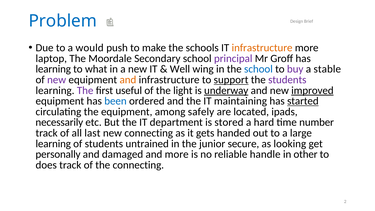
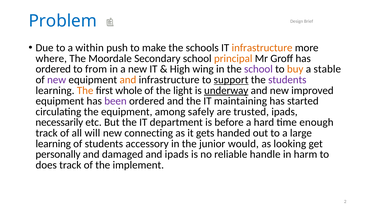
would: would -> within (90, 48)
laptop: laptop -> where (51, 58)
principal colour: purple -> orange (233, 58)
learning: learning -> ordered (53, 69)
what: what -> from (96, 69)
Well: Well -> High (180, 69)
school colour: blue -> purple (258, 69)
buy colour: purple -> orange (295, 69)
The colour: purple -> orange (85, 90)
useful: useful -> whole (129, 90)
improved underline: present -> none (312, 90)
been colour: blue -> purple (115, 101)
started underline: present -> none (303, 101)
located: located -> trusted (251, 112)
stored: stored -> before (229, 122)
number: number -> enough (316, 122)
last: last -> will (92, 133)
untrained: untrained -> accessory (147, 144)
secure: secure -> would (243, 144)
and more: more -> ipads (177, 154)
other: other -> harm (305, 154)
the connecting: connecting -> implement (138, 165)
